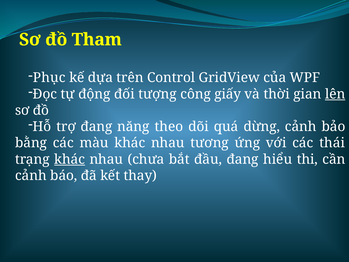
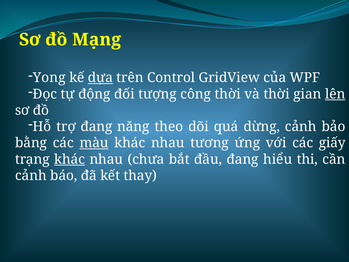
Tham: Tham -> Mạng (97, 40)
Phục: Phục -> Yong (49, 78)
dựa underline: none -> present (100, 78)
công giấy: giấy -> thời (228, 94)
màu underline: none -> present (94, 143)
thái: thái -> giấy (332, 143)
